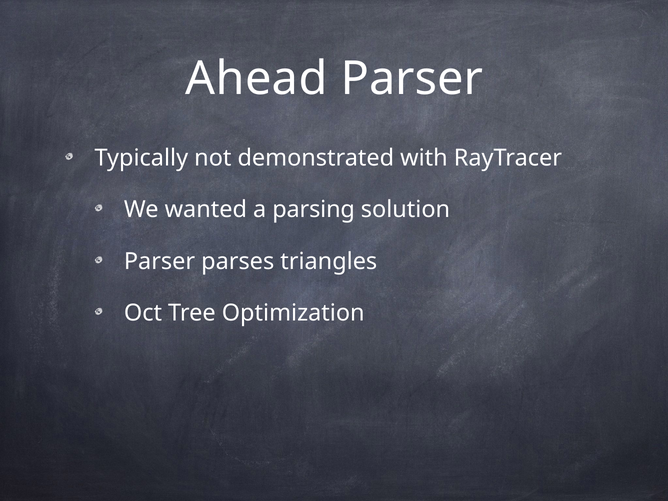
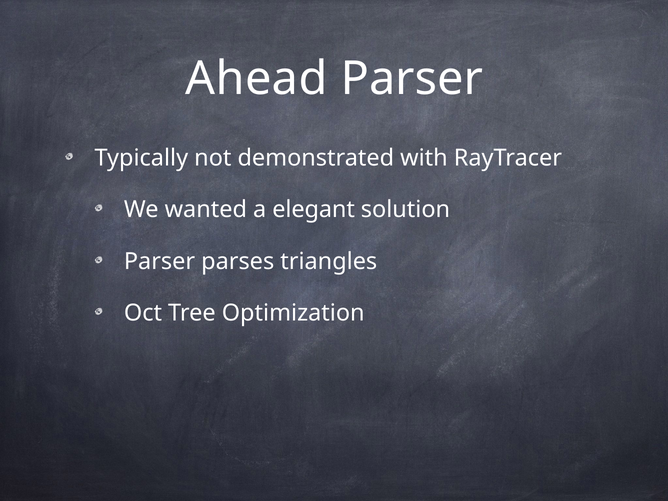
parsing: parsing -> elegant (314, 210)
